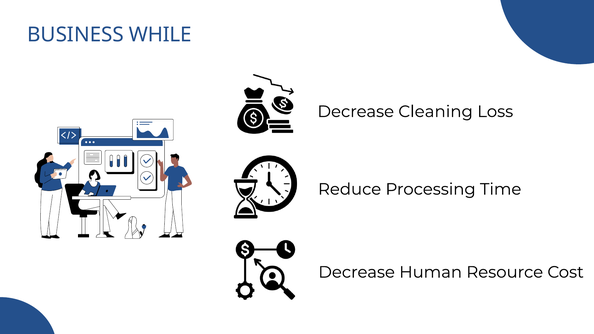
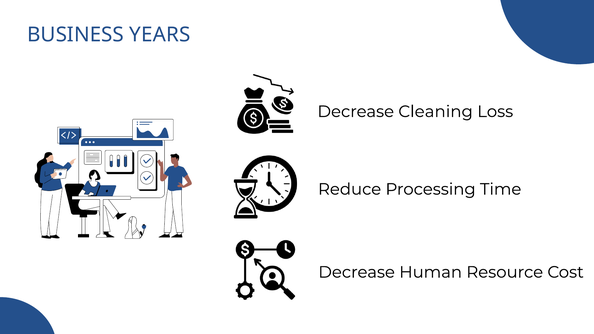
WHILE: WHILE -> YEARS (160, 35)
